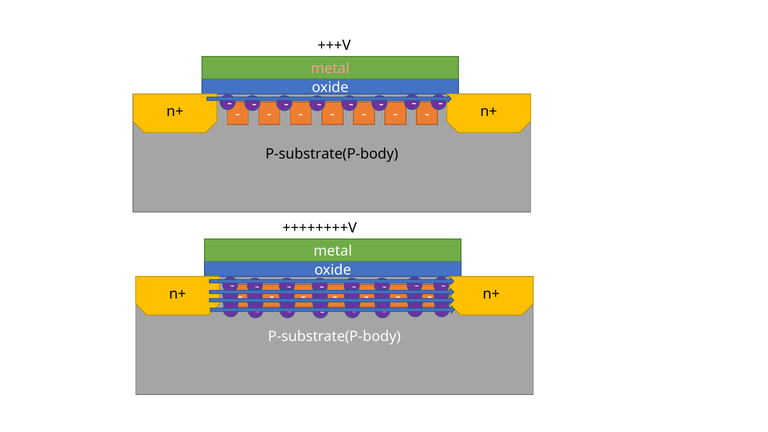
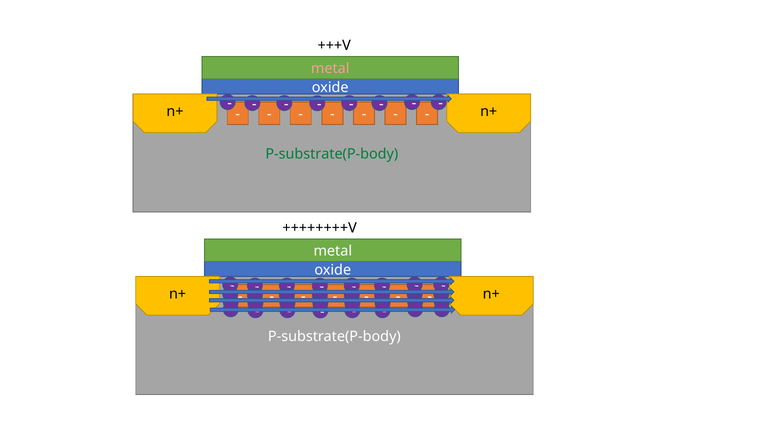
P-substrate(P-body colour: black -> green (332, 154)
